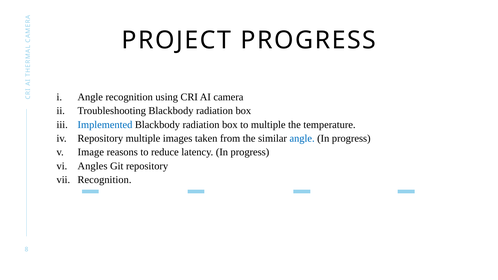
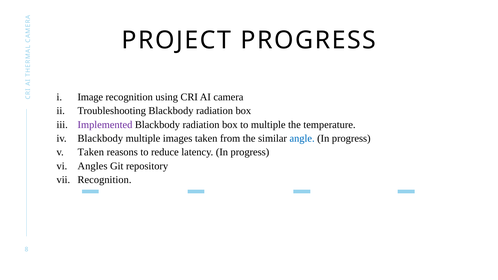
Angle: Angle -> Image (90, 97)
Implemented colour: blue -> purple (105, 125)
Repository: Repository -> Blackbody (100, 138)
Image: Image -> Taken (91, 152)
